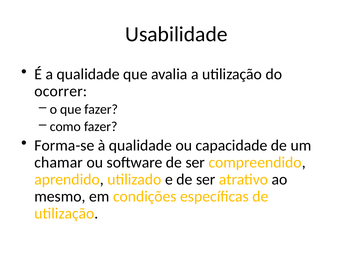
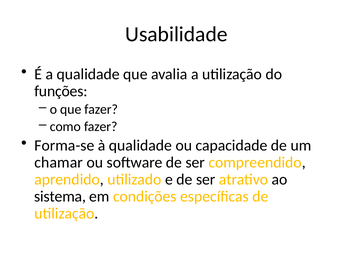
ocorrer: ocorrer -> funções (61, 91)
mesmo: mesmo -> sistema (60, 196)
